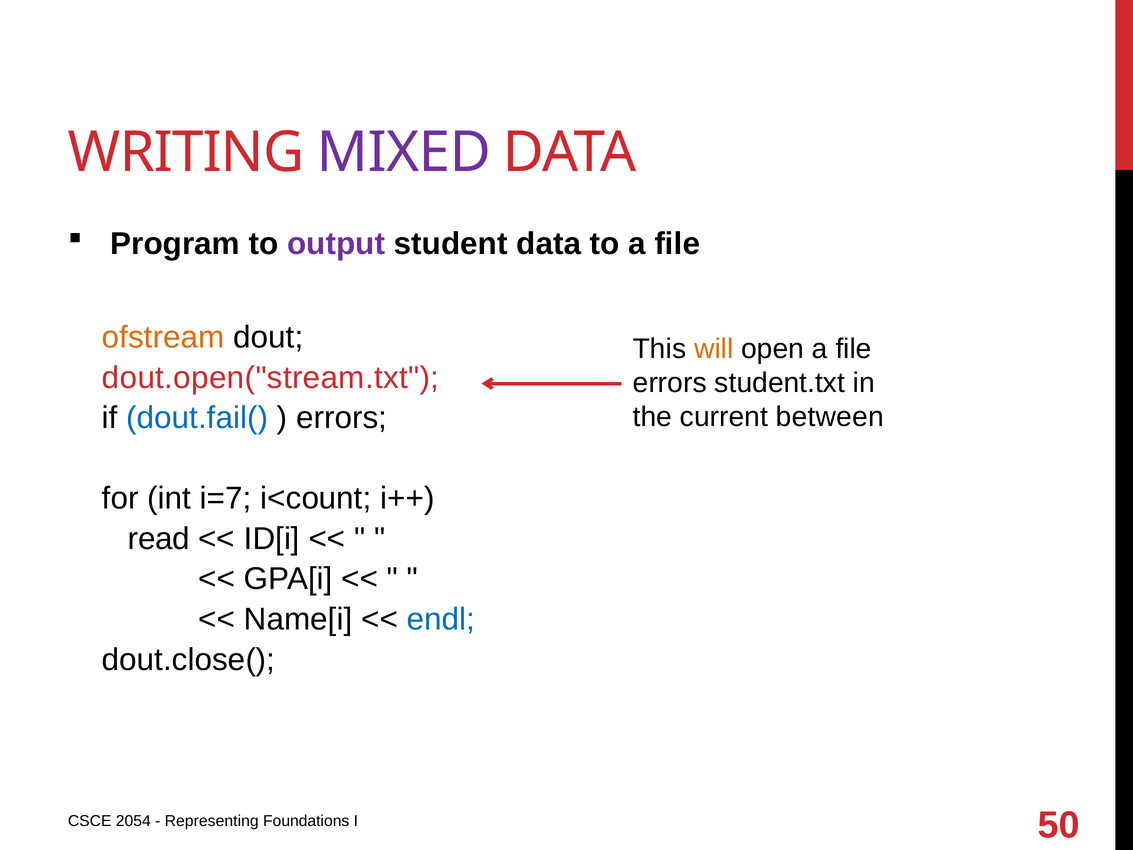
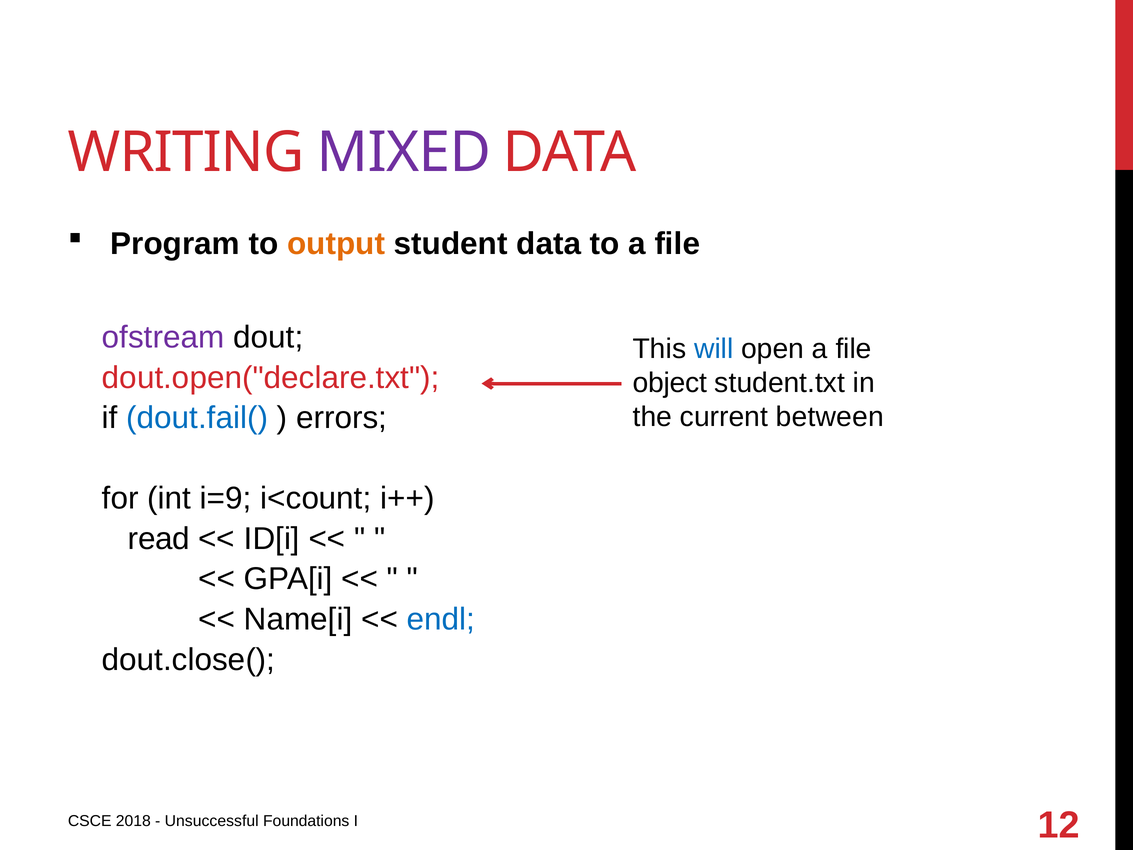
output colour: purple -> orange (336, 244)
ofstream colour: orange -> purple (163, 337)
will colour: orange -> blue (714, 349)
dout.open("stream.txt: dout.open("stream.txt -> dout.open("declare.txt (271, 378)
errors: errors -> object (670, 383)
i=7: i=7 -> i=9 (226, 498)
2054: 2054 -> 2018 (133, 821)
Representing: Representing -> Unsuccessful (212, 821)
50: 50 -> 12 (1059, 825)
